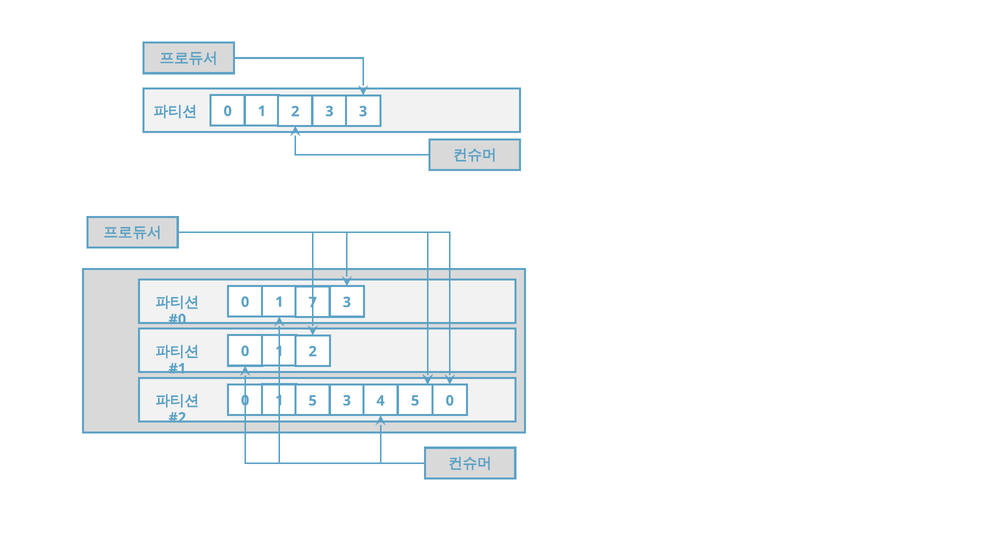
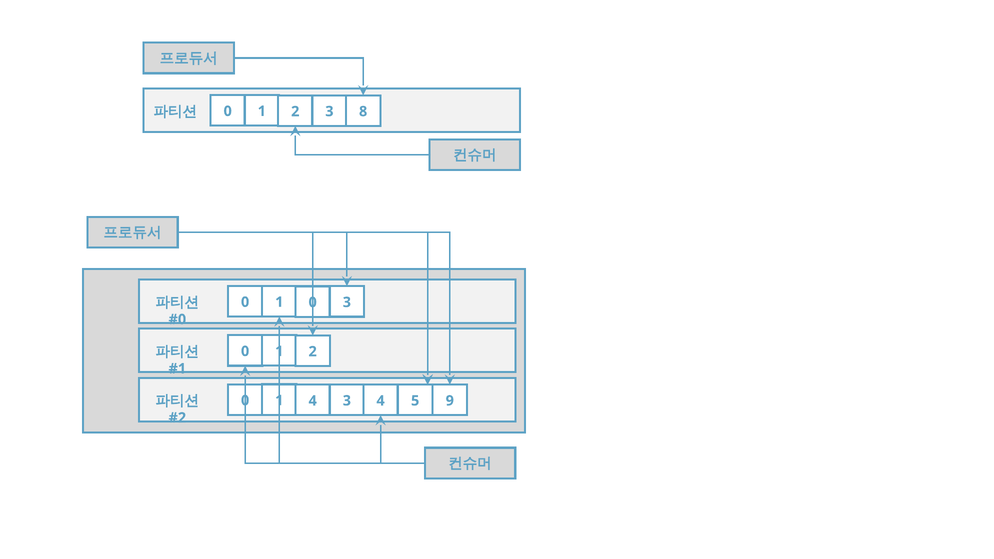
3 3: 3 -> 8 (363, 112)
1 7: 7 -> 0 (313, 302)
1 5: 5 -> 4 (313, 401)
5 0: 0 -> 9 (450, 401)
